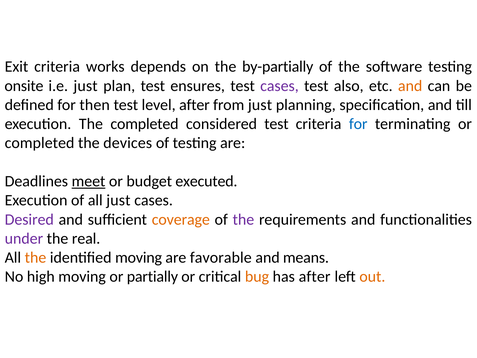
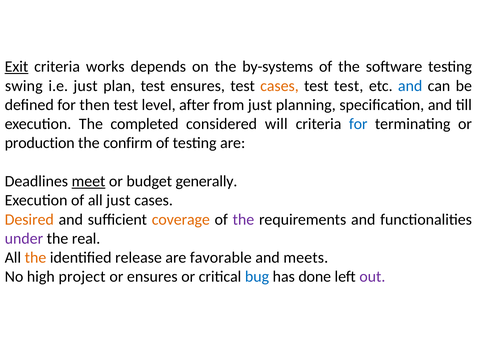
Exit underline: none -> present (16, 67)
by-partially: by-partially -> by-systems (278, 67)
onsite: onsite -> swing (24, 86)
cases colour: purple -> orange (279, 86)
test also: also -> test (349, 86)
and colour: orange -> blue (410, 86)
considered test: test -> will (276, 124)
completed: completed -> production (40, 143)
devices: devices -> confirm (128, 143)
executed: executed -> generally (206, 181)
Desired colour: purple -> orange (29, 219)
identified moving: moving -> release (138, 257)
means: means -> meets (306, 257)
high moving: moving -> project (82, 277)
or partially: partially -> ensures (152, 277)
bug colour: orange -> blue (257, 277)
has after: after -> done (315, 277)
out colour: orange -> purple (372, 277)
